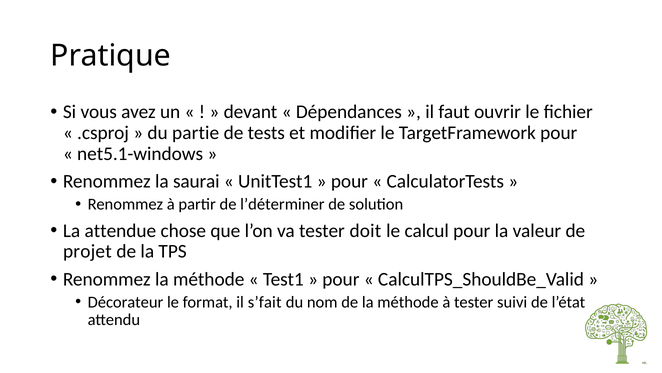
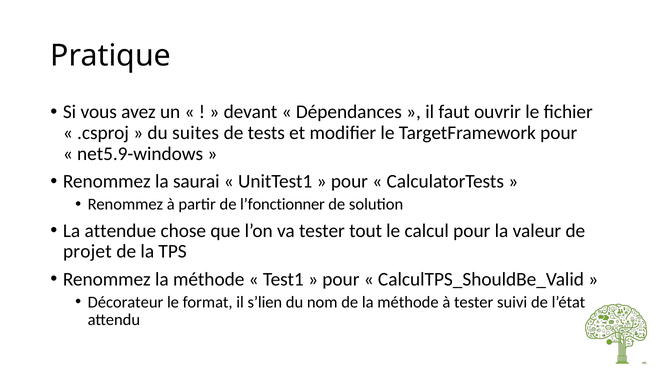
partie: partie -> suites (196, 133)
net5.1-windows: net5.1-windows -> net5.9-windows (140, 154)
l’déterminer: l’déterminer -> l’fonctionner (282, 204)
doit: doit -> tout (366, 230)
s’fait: s’fait -> s’lien (265, 302)
